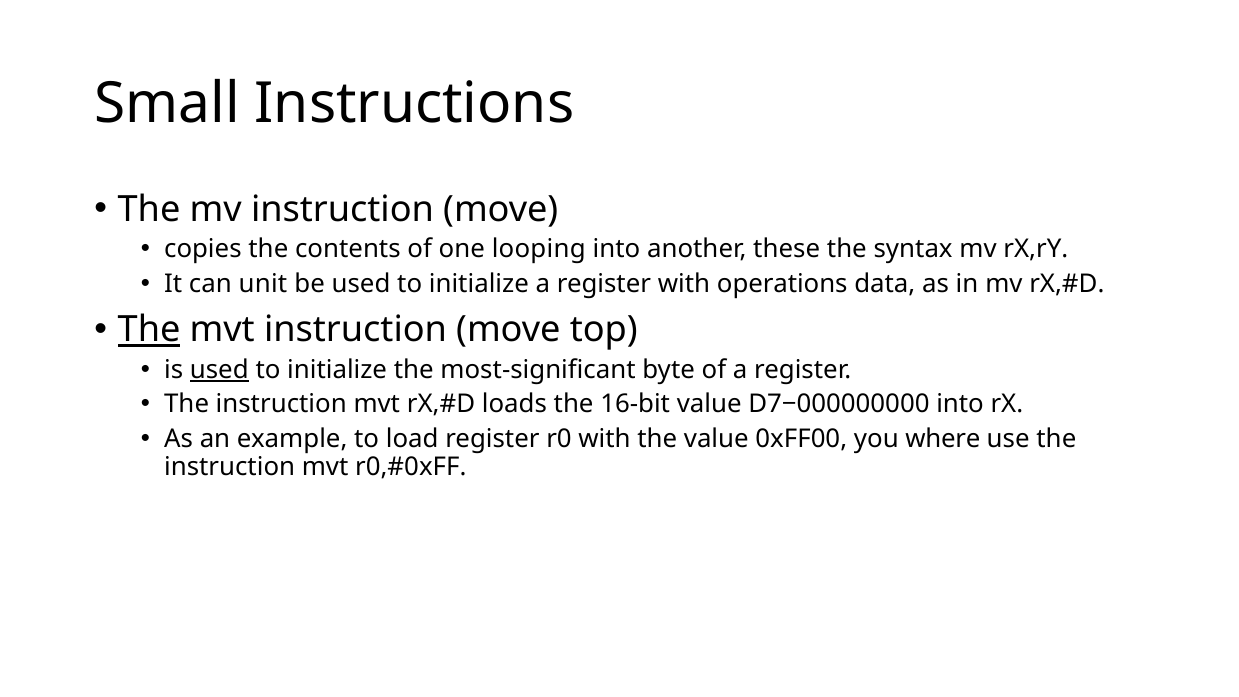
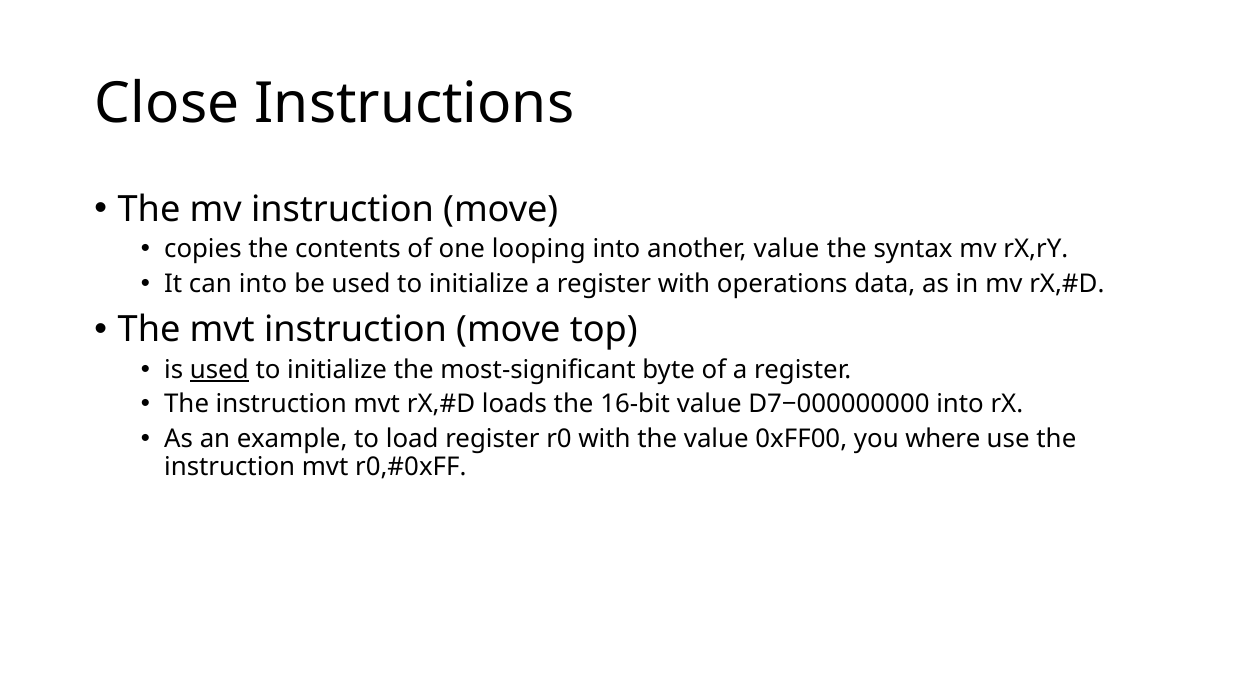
Small: Small -> Close (167, 104)
another these: these -> value (787, 249)
can unit: unit -> into (263, 284)
The underline: present -> none (149, 330)
